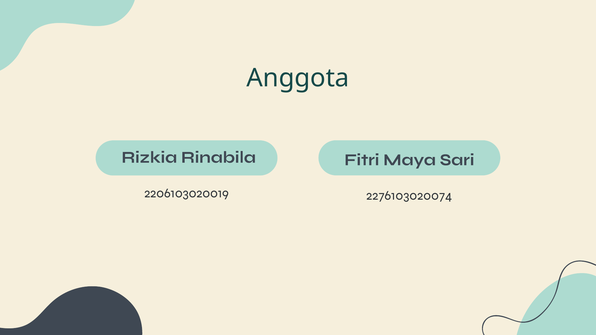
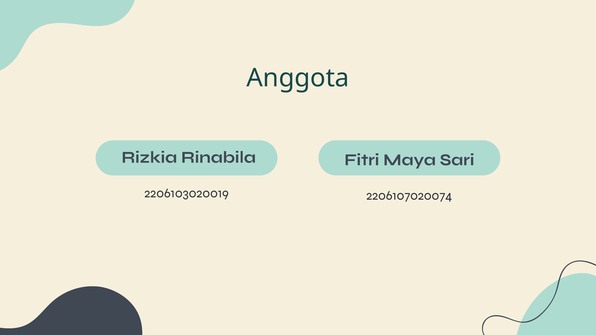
2276103020074: 2276103020074 -> 2206107020074 (409, 196)
